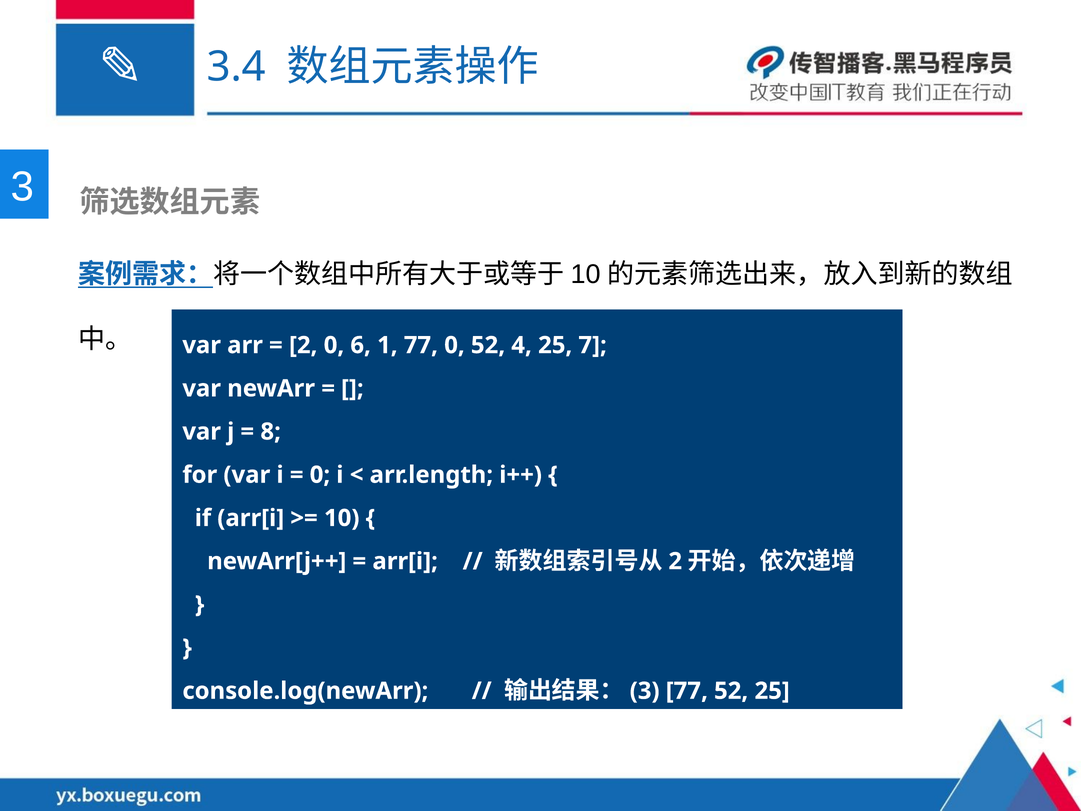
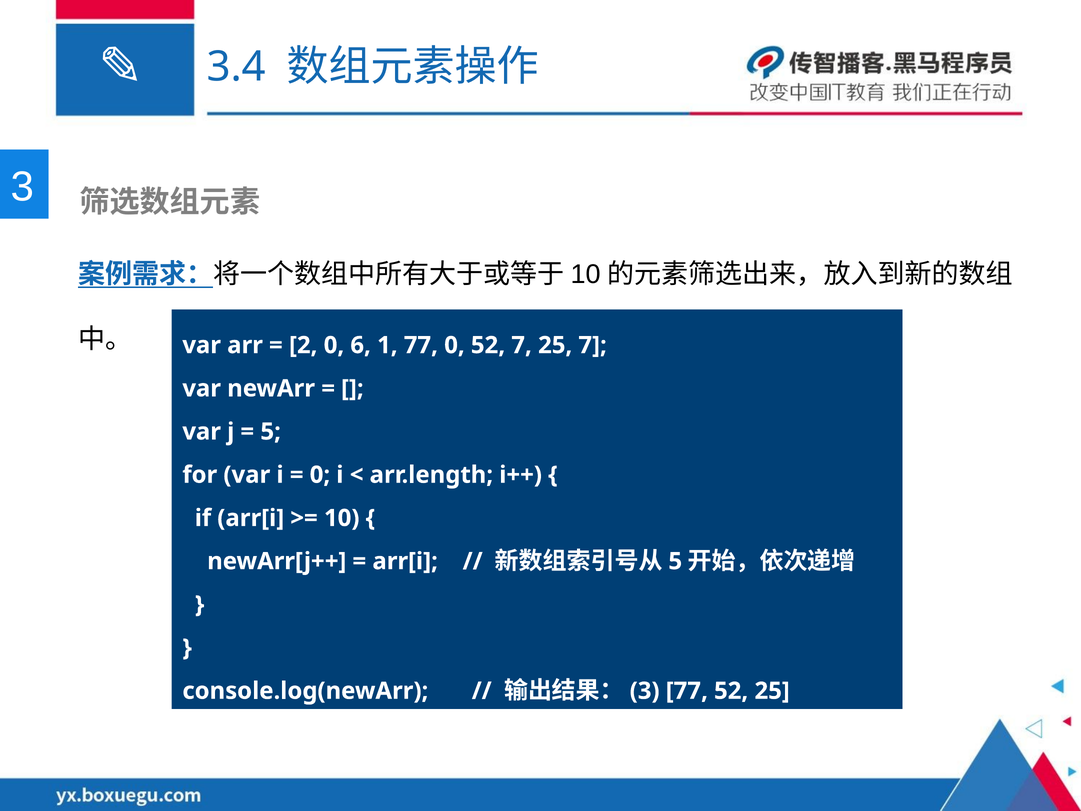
52 4: 4 -> 7 (522, 345)
8: 8 -> 5 (271, 432)
2: 2 -> 5 (675, 561)
